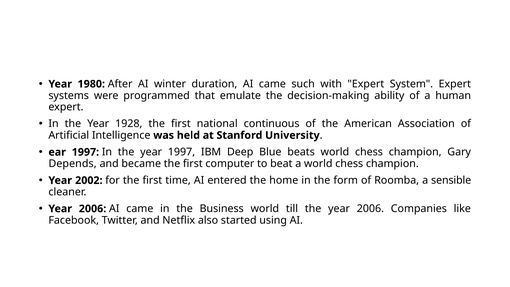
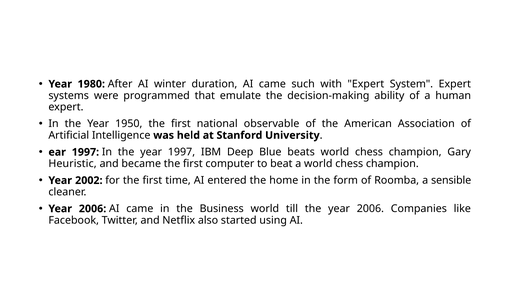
1928: 1928 -> 1950 (129, 124)
continuous: continuous -> observable (272, 124)
Depends: Depends -> Heuristic (73, 164)
